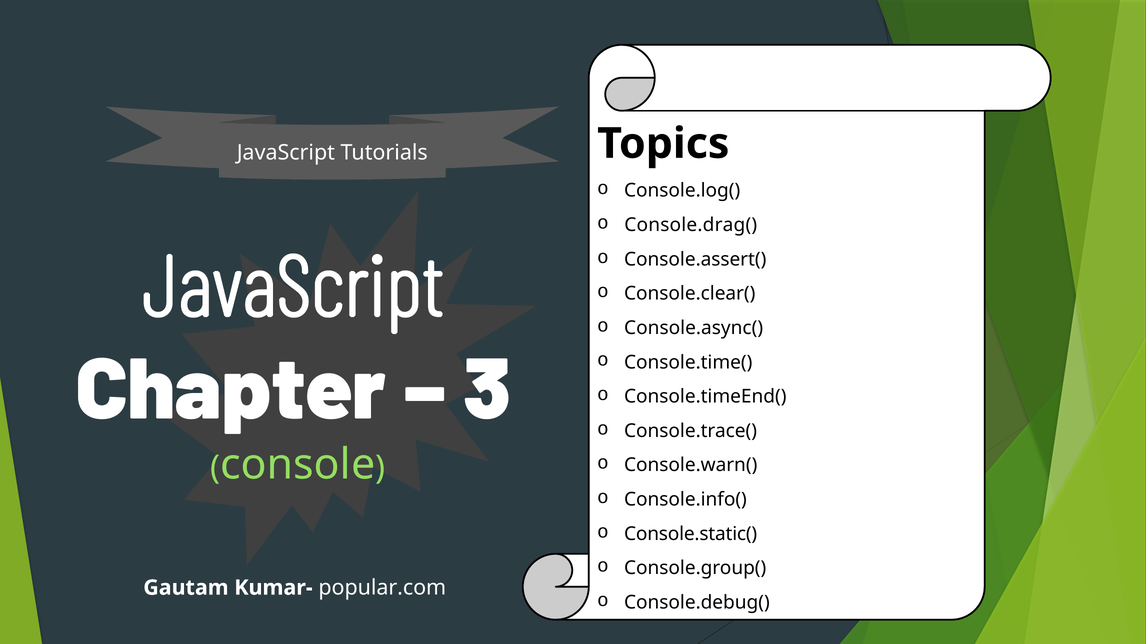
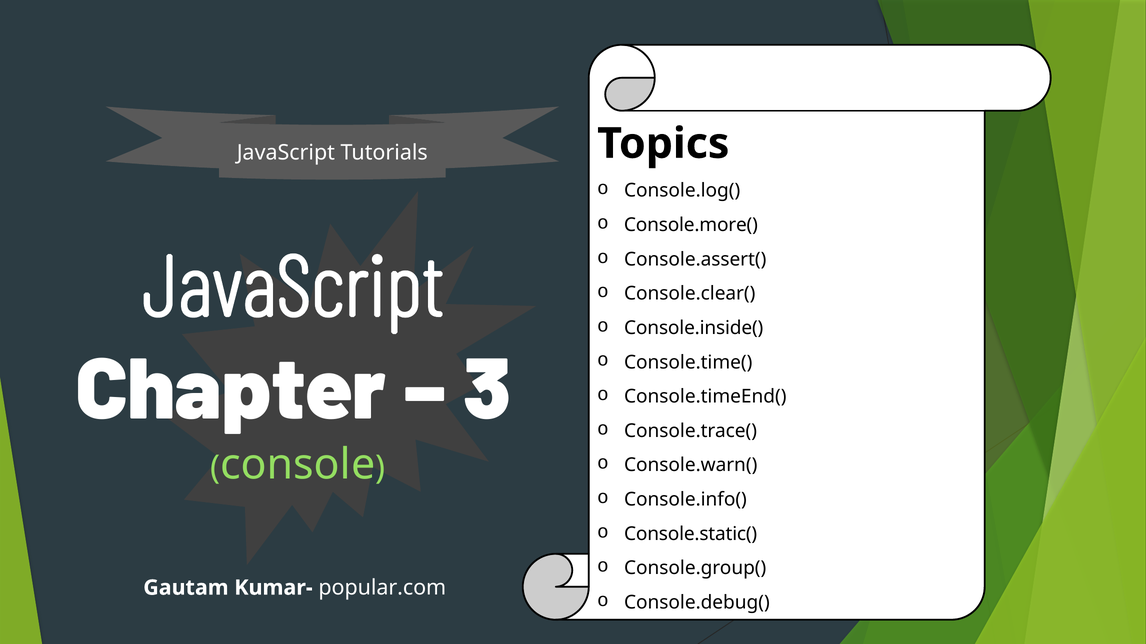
Console.drag(: Console.drag( -> Console.more( (691, 225)
Console.async(: Console.async( -> Console.inside( (694, 328)
